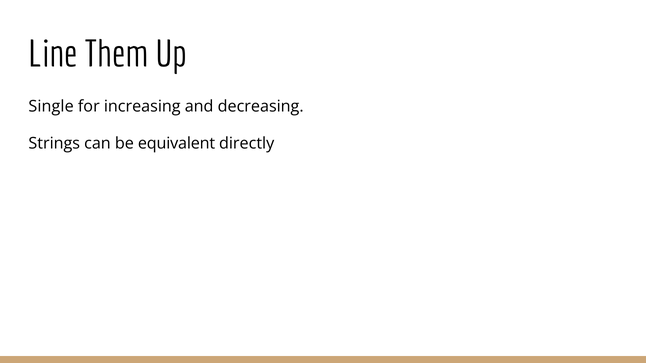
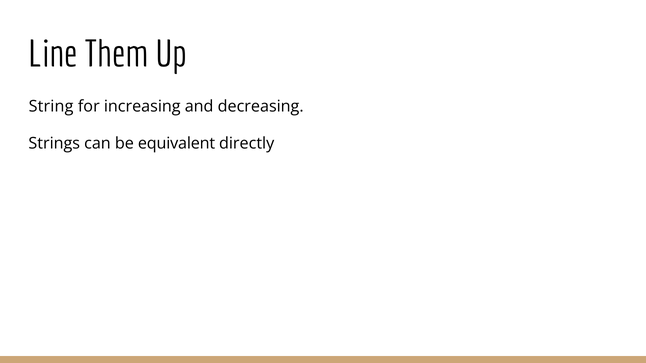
Single: Single -> String (51, 107)
